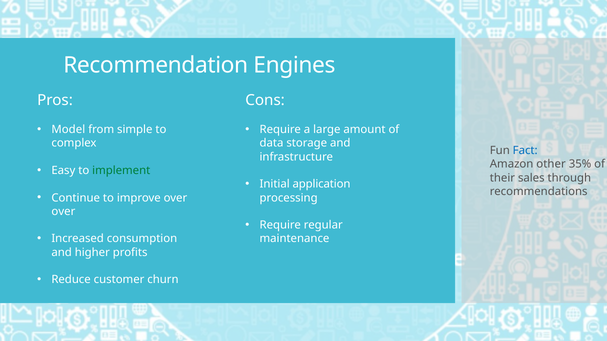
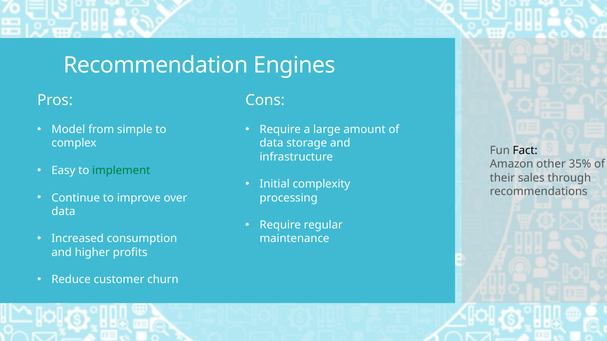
Fact colour: blue -> black (525, 151)
application: application -> complexity (321, 184)
over: over -> data (63, 212)
